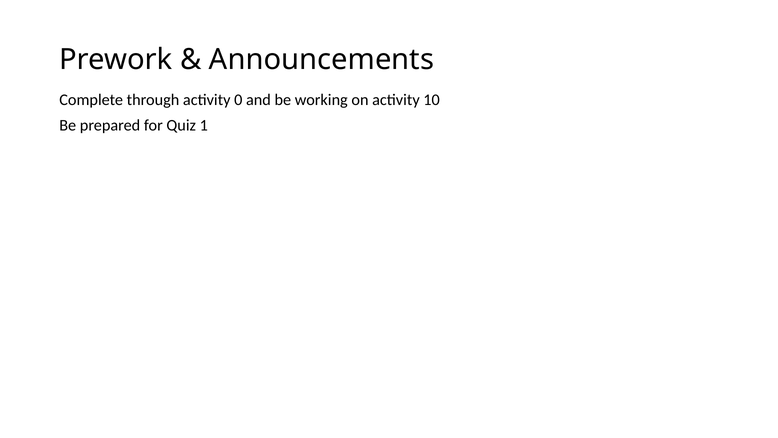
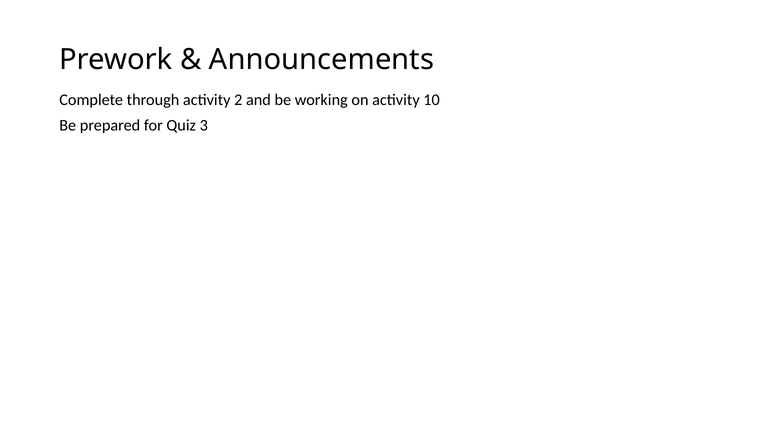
0: 0 -> 2 (238, 100)
1: 1 -> 3 (204, 126)
